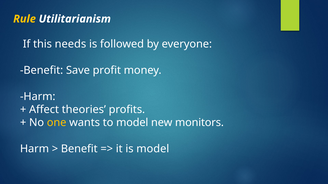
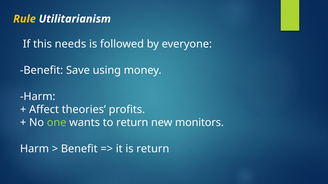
profit: profit -> using (107, 70)
one colour: yellow -> light green (57, 123)
to model: model -> return (132, 123)
is model: model -> return (153, 149)
